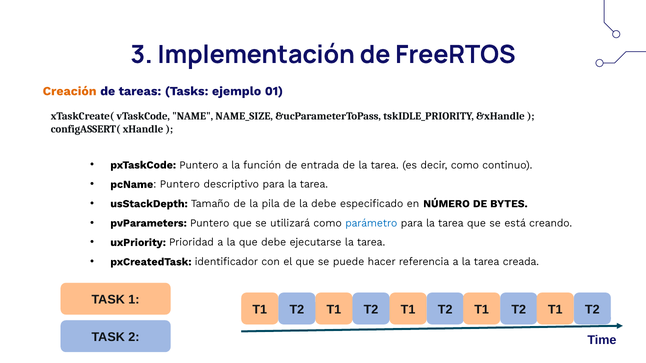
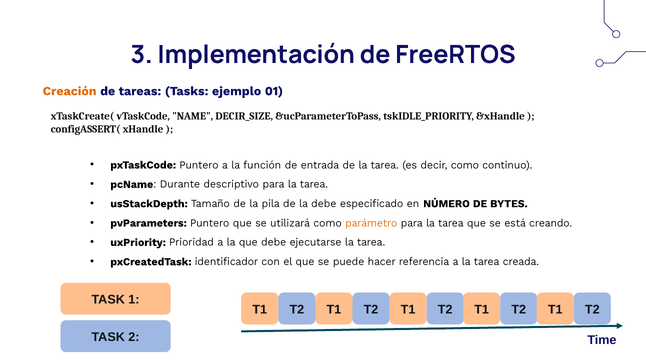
NAME_SIZE: NAME_SIZE -> DECIR_SIZE (244, 116)
pcName Puntero: Puntero -> Durante (180, 185)
parámetro colour: blue -> orange (371, 223)
